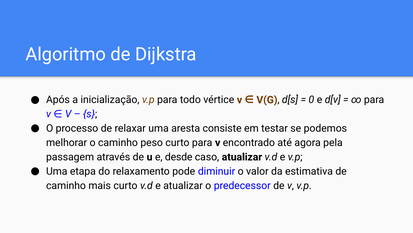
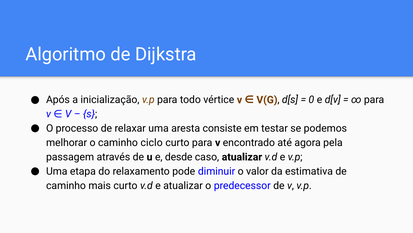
peso: peso -> ciclo (152, 142)
